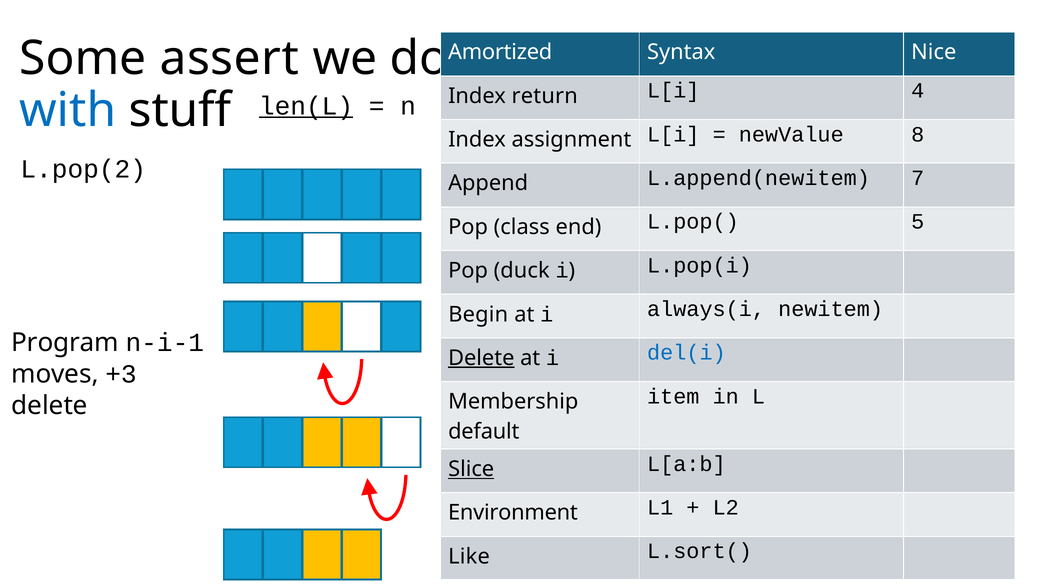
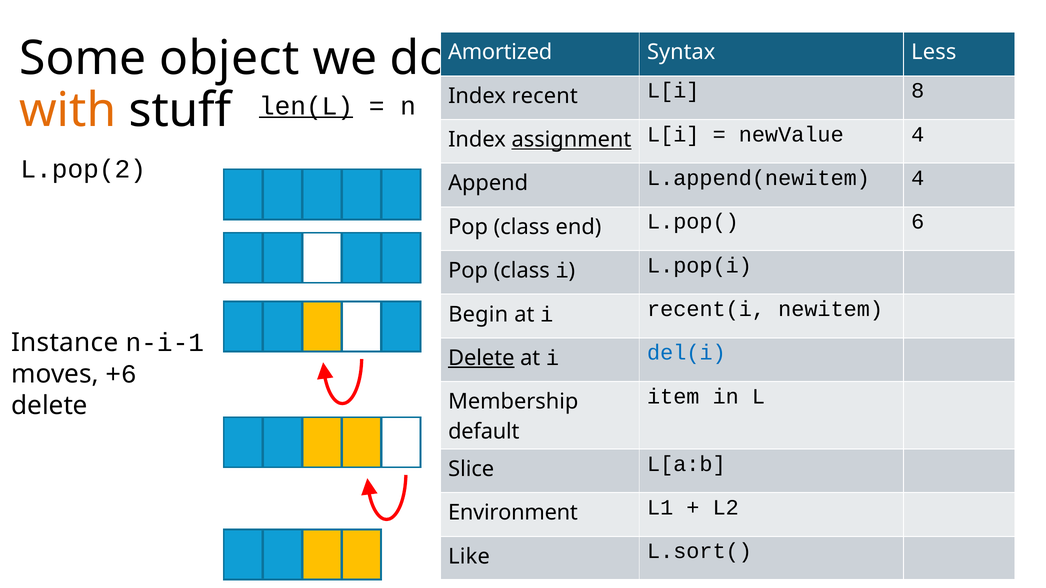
assert: assert -> object (229, 59)
Nice: Nice -> Less (934, 52)
return: return -> recent (545, 96)
4: 4 -> 8 (918, 91)
with colour: blue -> orange (68, 110)
assignment underline: none -> present (571, 140)
newValue 8: 8 -> 4 (918, 134)
L.append(newitem 7: 7 -> 4 (918, 178)
5: 5 -> 6 (918, 222)
duck: duck -> class (522, 271)
always(i: always(i -> recent(i (706, 309)
Program: Program -> Instance (65, 343)
+3: +3 -> +6 (121, 374)
Slice underline: present -> none (471, 469)
